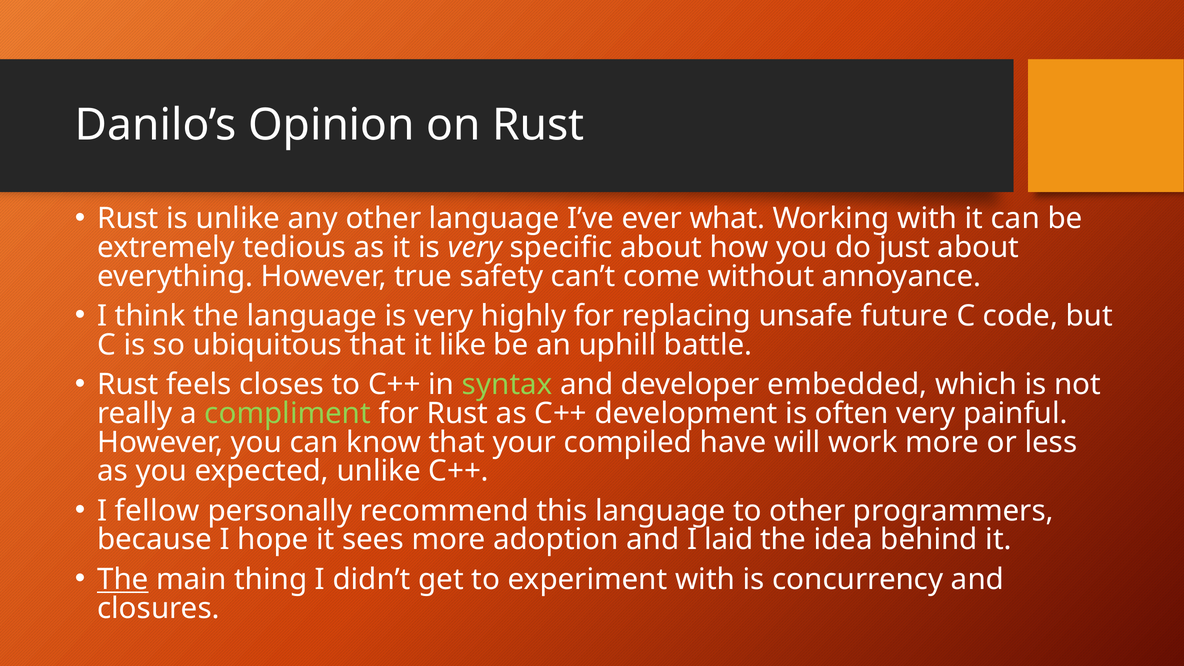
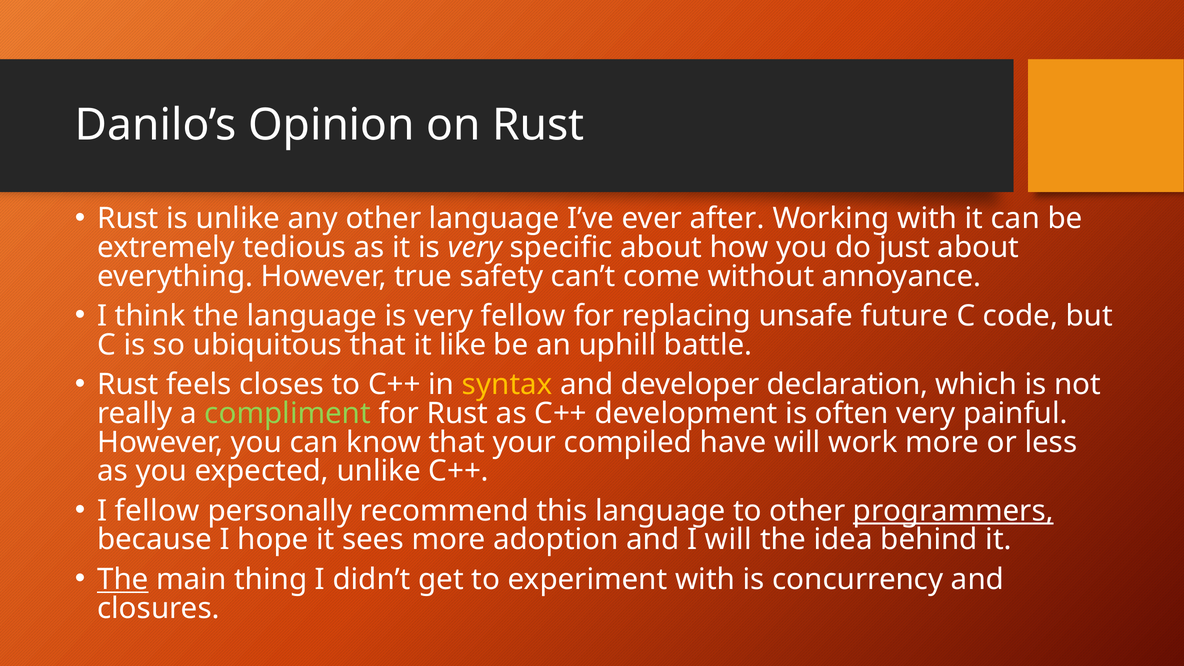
what: what -> after (727, 219)
very highly: highly -> fellow (523, 316)
syntax colour: light green -> yellow (507, 385)
embedded: embedded -> declaration (848, 385)
programmers underline: none -> present (953, 511)
I laid: laid -> will (729, 540)
